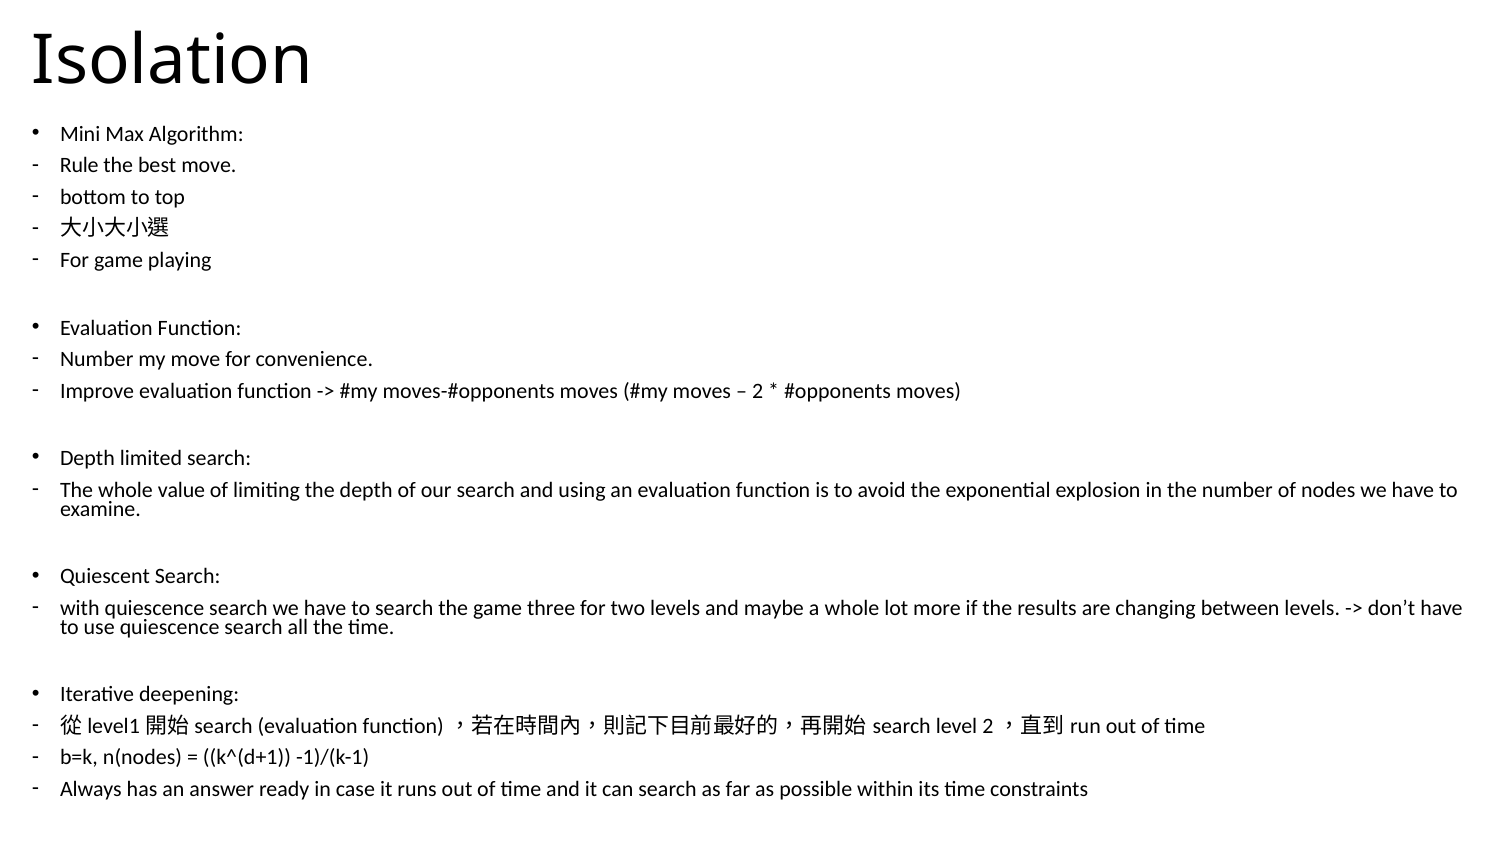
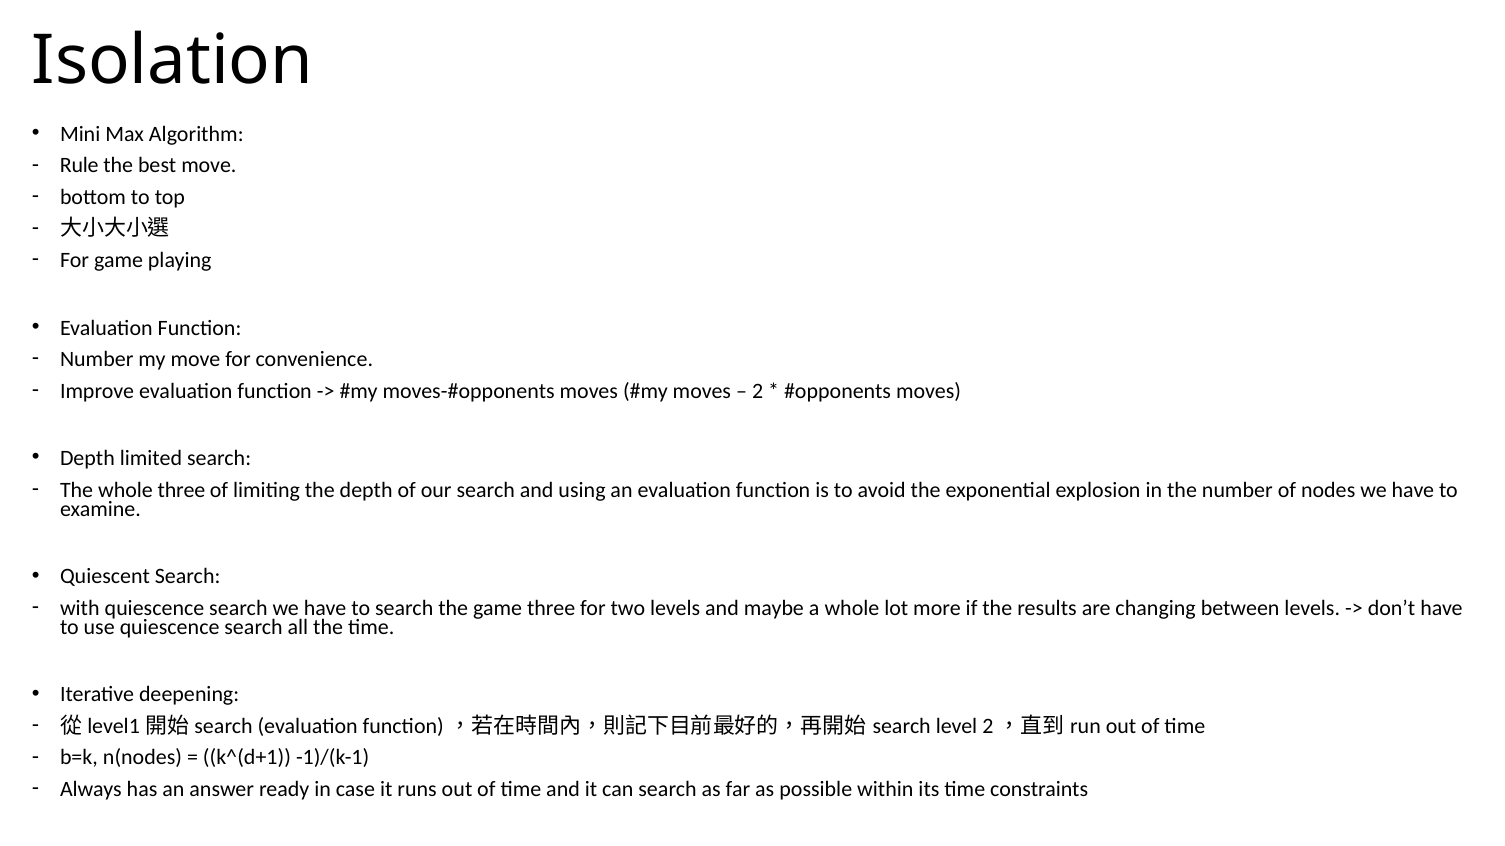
whole value: value -> three (181, 490)
